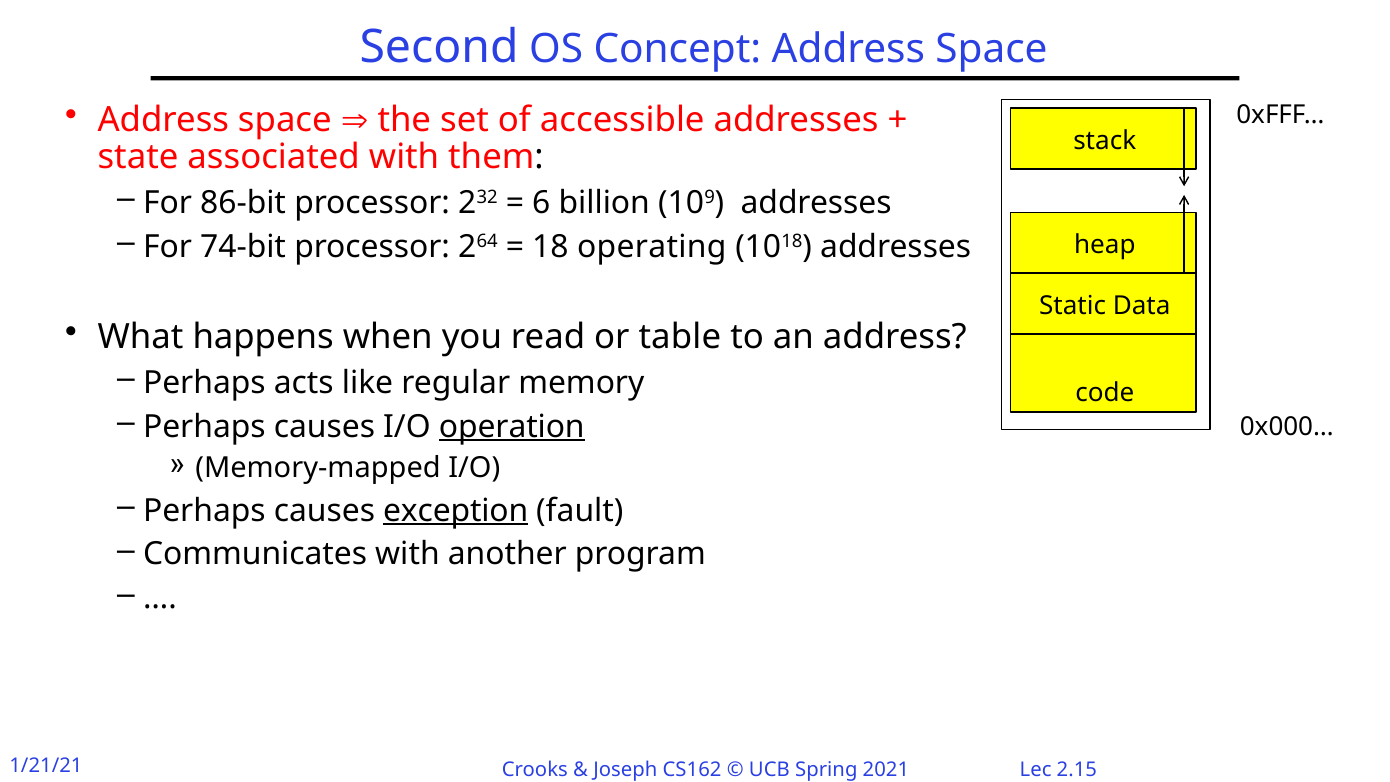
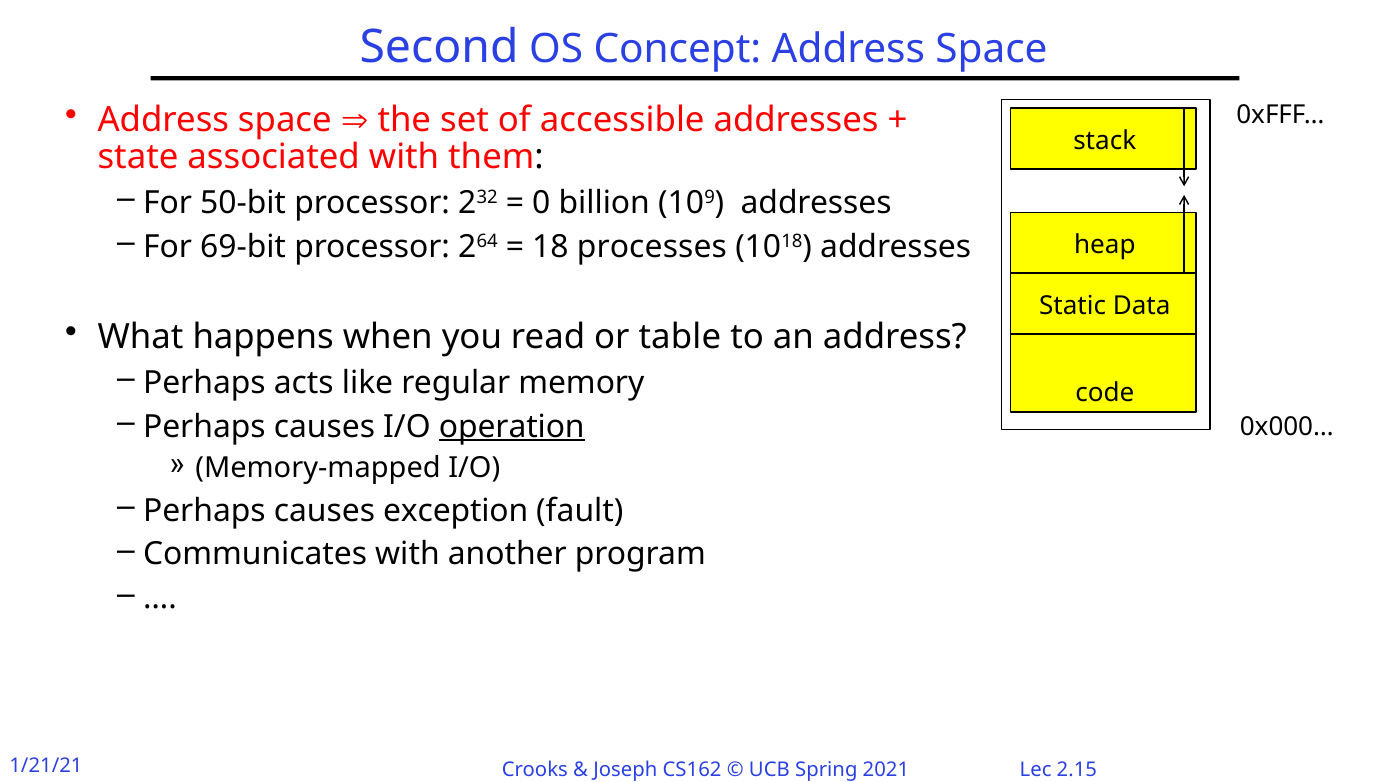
86-bit: 86-bit -> 50-bit (243, 203)
6: 6 -> 0 (541, 203)
74-bit: 74-bit -> 69-bit (243, 247)
operating: operating -> processes (652, 247)
exception underline: present -> none (456, 510)
